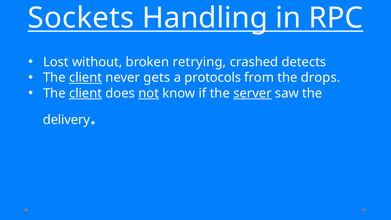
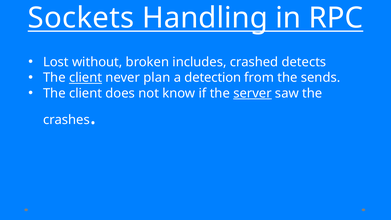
retrying: retrying -> includes (200, 62)
gets: gets -> plan (157, 78)
protocols: protocols -> detection (213, 78)
drops: drops -> sends (321, 78)
client underline: present -> none (86, 93)
not underline: present -> none (149, 93)
delivery: delivery -> crashes (66, 120)
